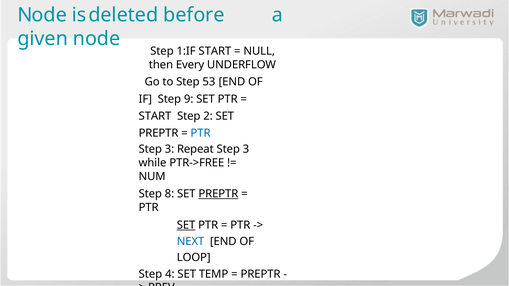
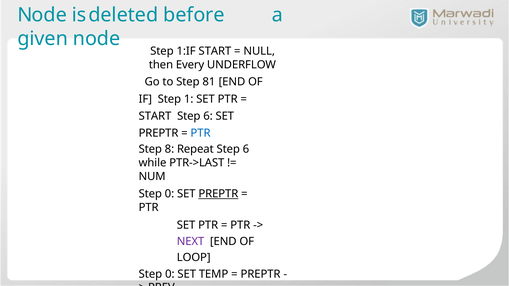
53: 53 -> 81 (209, 82)
IF Step 9: 9 -> 1 (189, 99)
START Step 2: 2 -> 6 (208, 116)
3: 3 -> 8 (169, 149)
Repeat Step 3: 3 -> 6 (246, 149)
PTR->FREE: PTR->FREE -> PTR->LAST (197, 163)
8: 8 -> 0 (169, 194)
SET underline: present -> none (186, 225)
NEXT colour: blue -> purple (191, 242)
4: 4 -> 0 (170, 274)
